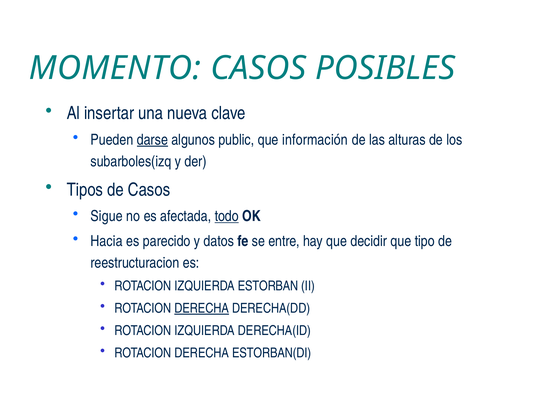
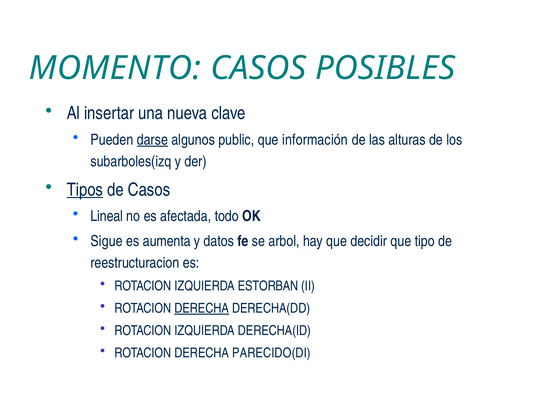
Tipos underline: none -> present (85, 190)
Sigue: Sigue -> Lineal (107, 216)
todo underline: present -> none (227, 216)
Hacia: Hacia -> Sigue (107, 241)
parecido: parecido -> aumenta (167, 241)
entre: entre -> arbol (284, 241)
ESTORBAN(DI: ESTORBAN(DI -> PARECIDO(DI (271, 353)
